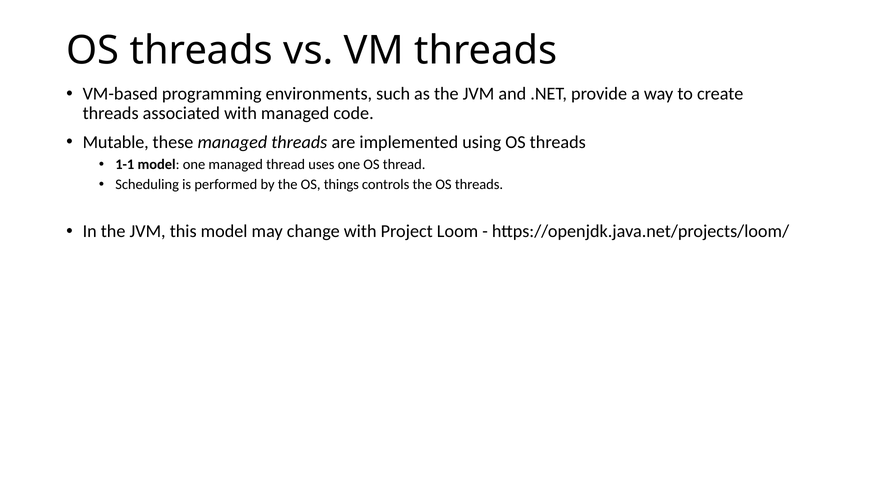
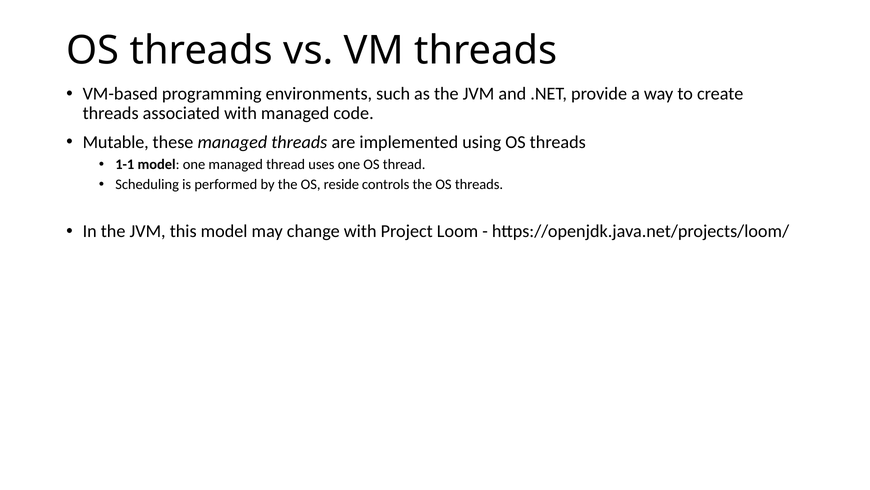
things: things -> reside (341, 184)
